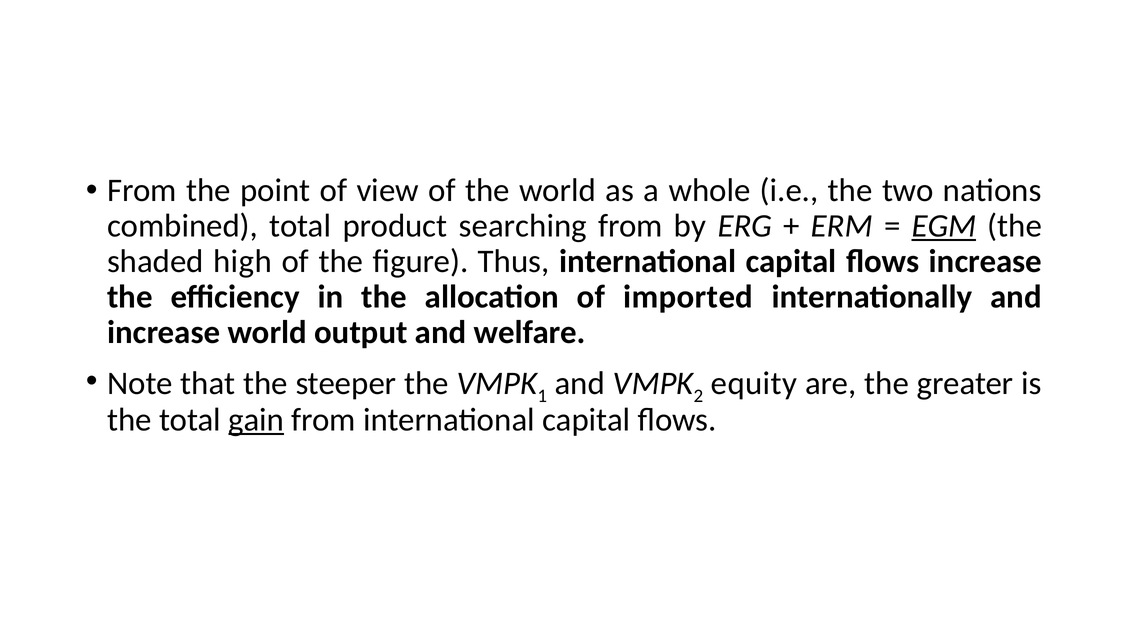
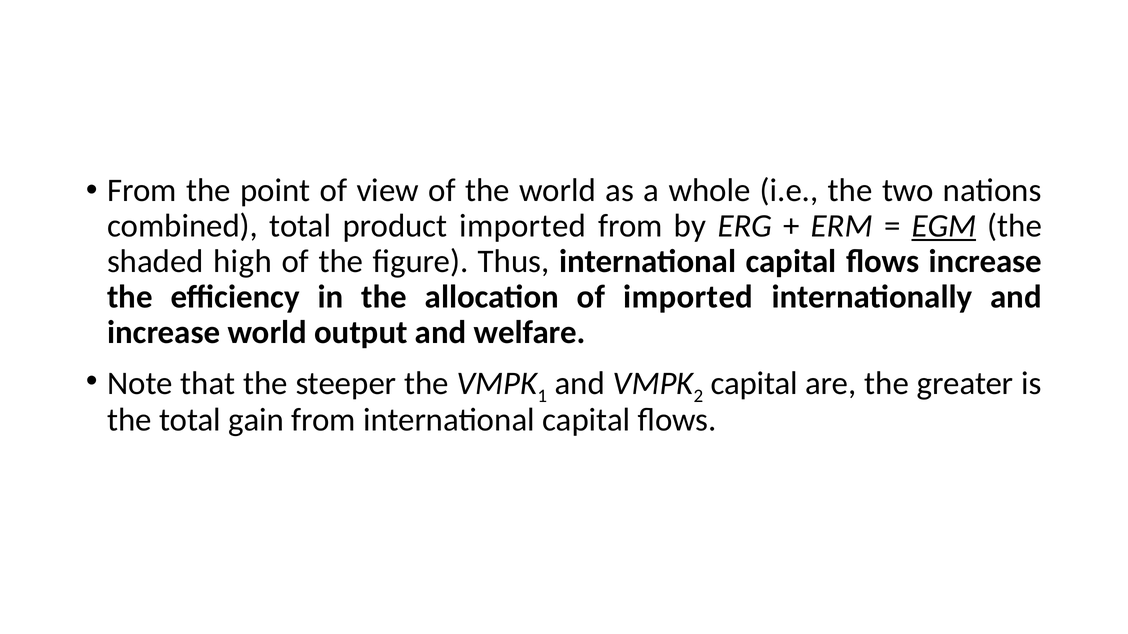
product searching: searching -> imported (523, 226)
equity: equity -> capital (754, 384)
gain underline: present -> none (256, 420)
